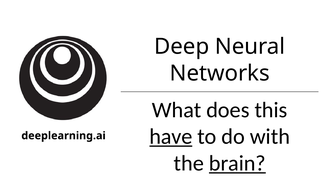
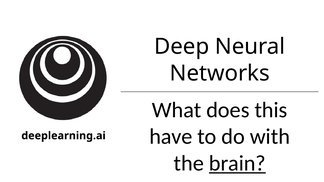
have underline: present -> none (171, 137)
